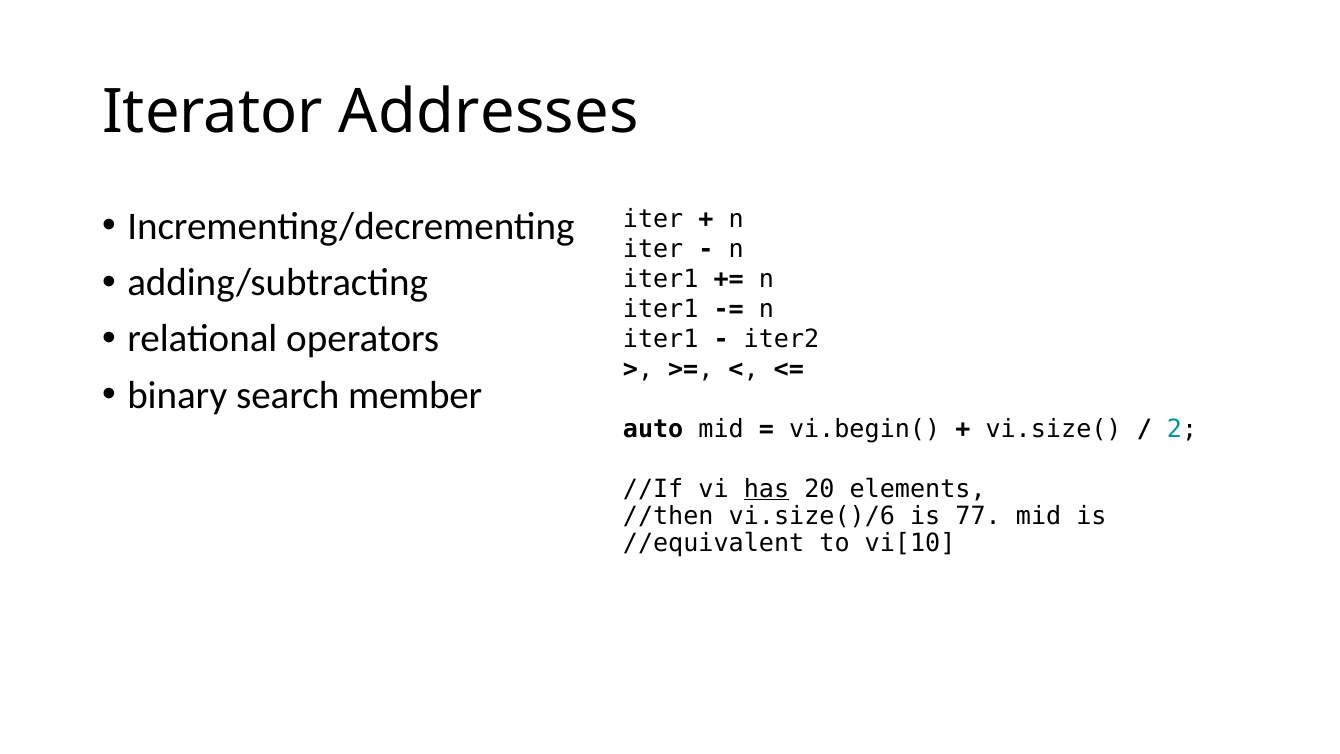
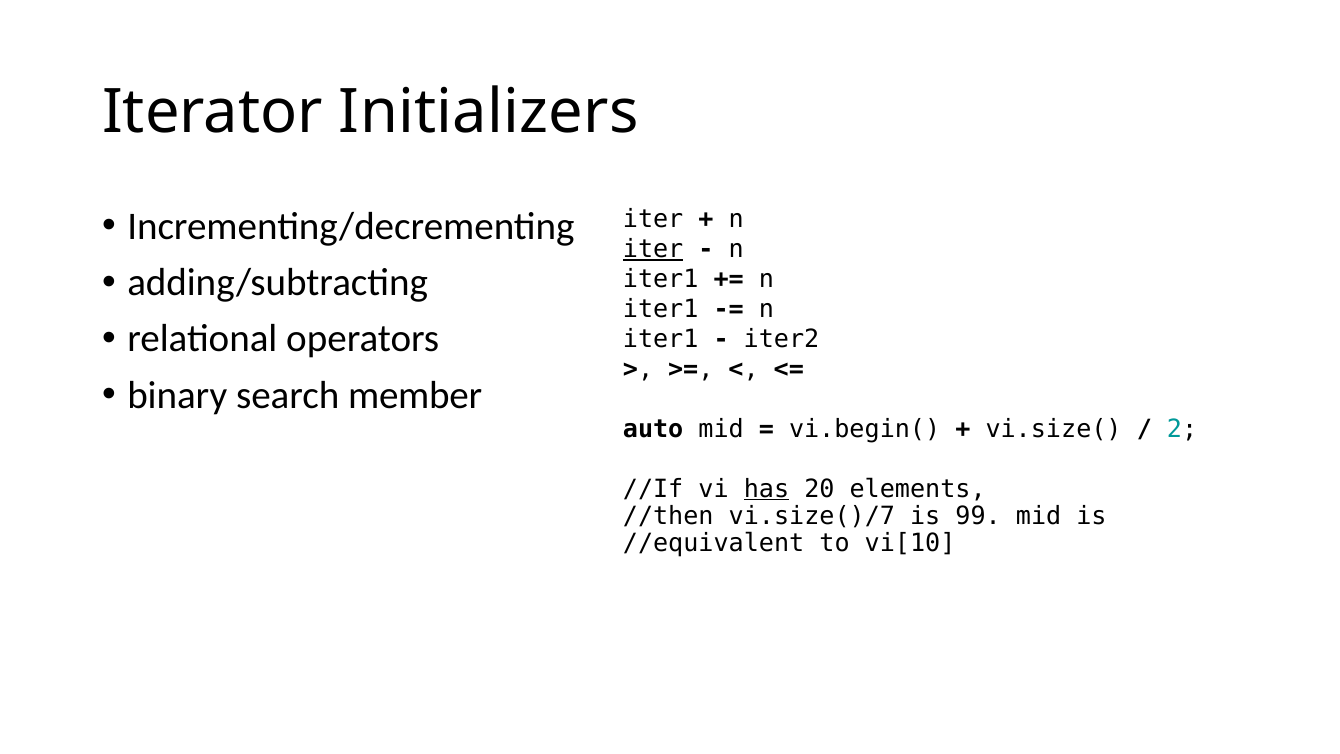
Addresses: Addresses -> Initializers (489, 113)
iter underline: none -> present (653, 249)
vi.size()/6: vi.size()/6 -> vi.size()/7 (812, 516)
77: 77 -> 99 (978, 516)
